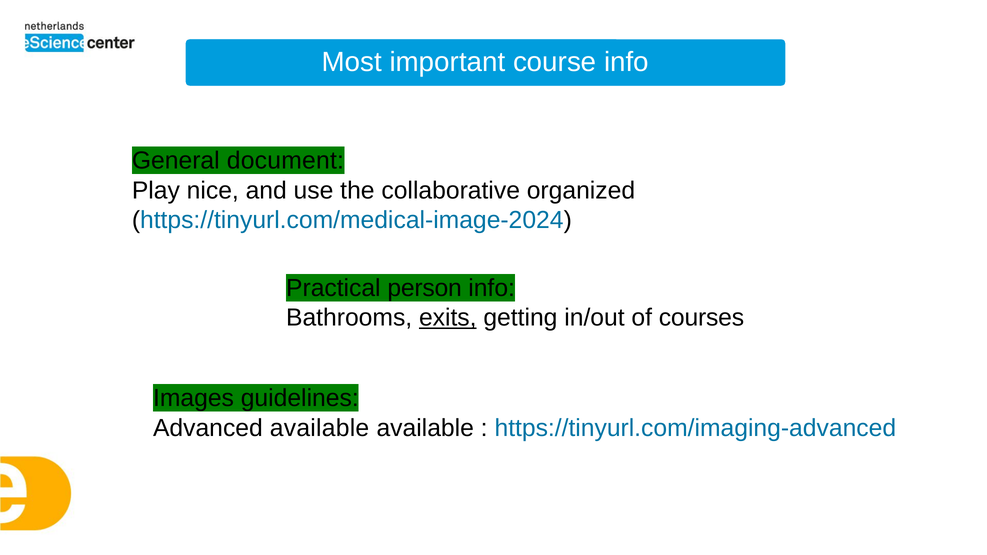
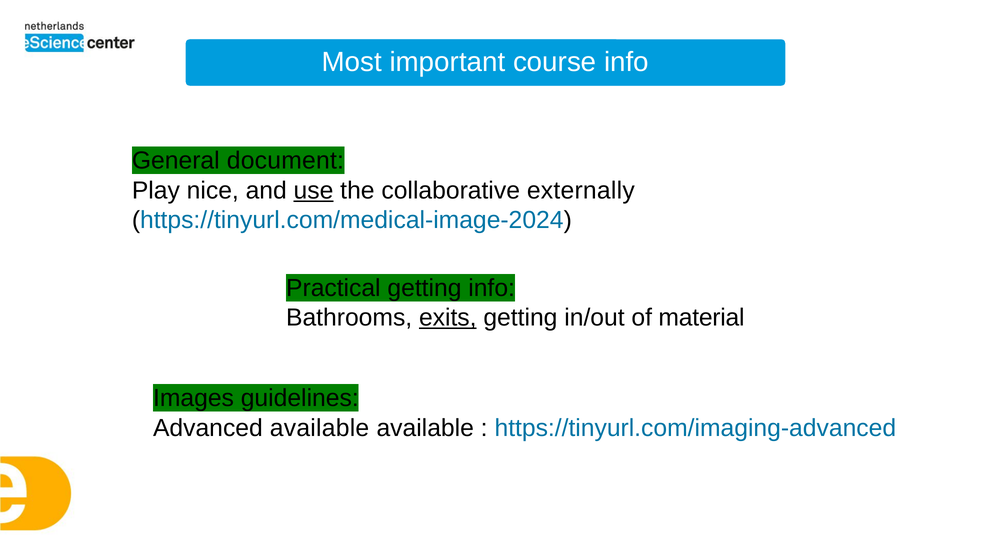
use underline: none -> present (314, 190)
organized: organized -> externally (581, 190)
Practical person: person -> getting (424, 288)
courses: courses -> material (702, 318)
